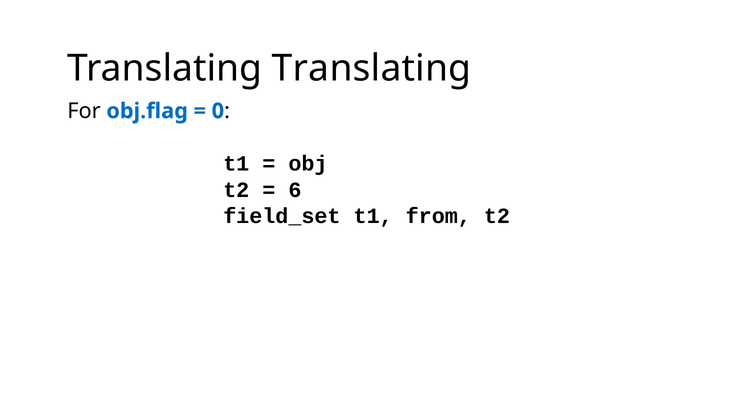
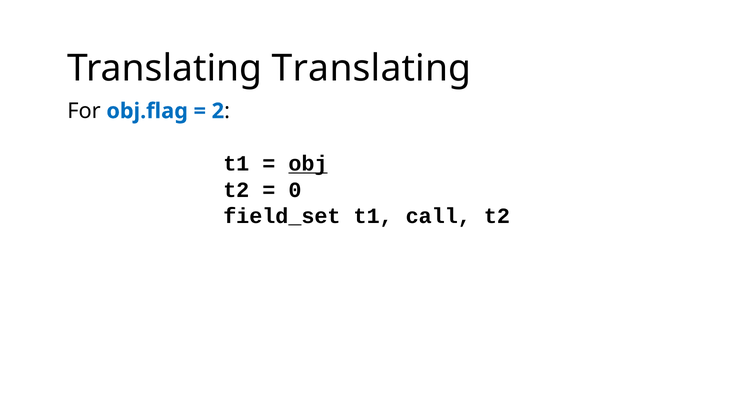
0: 0 -> 2 (218, 111)
obj underline: none -> present (308, 164)
6: 6 -> 0 (295, 190)
from: from -> call (438, 216)
